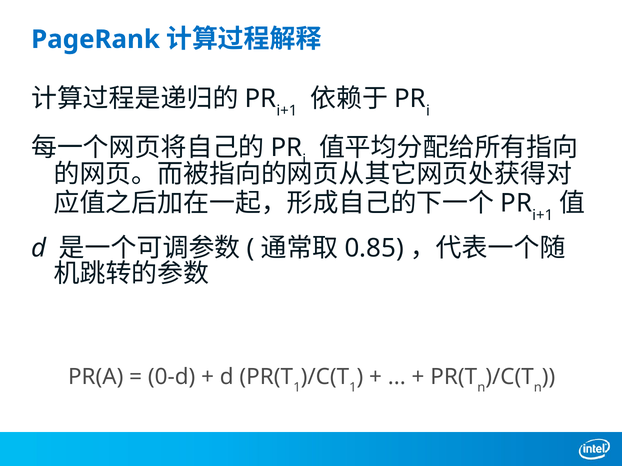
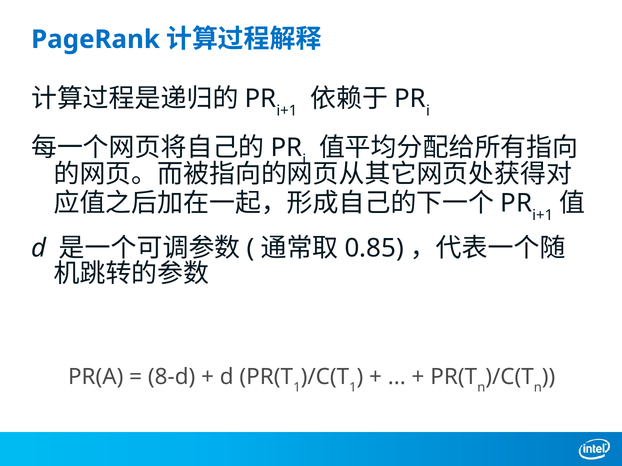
0-d: 0-d -> 8-d (172, 377)
